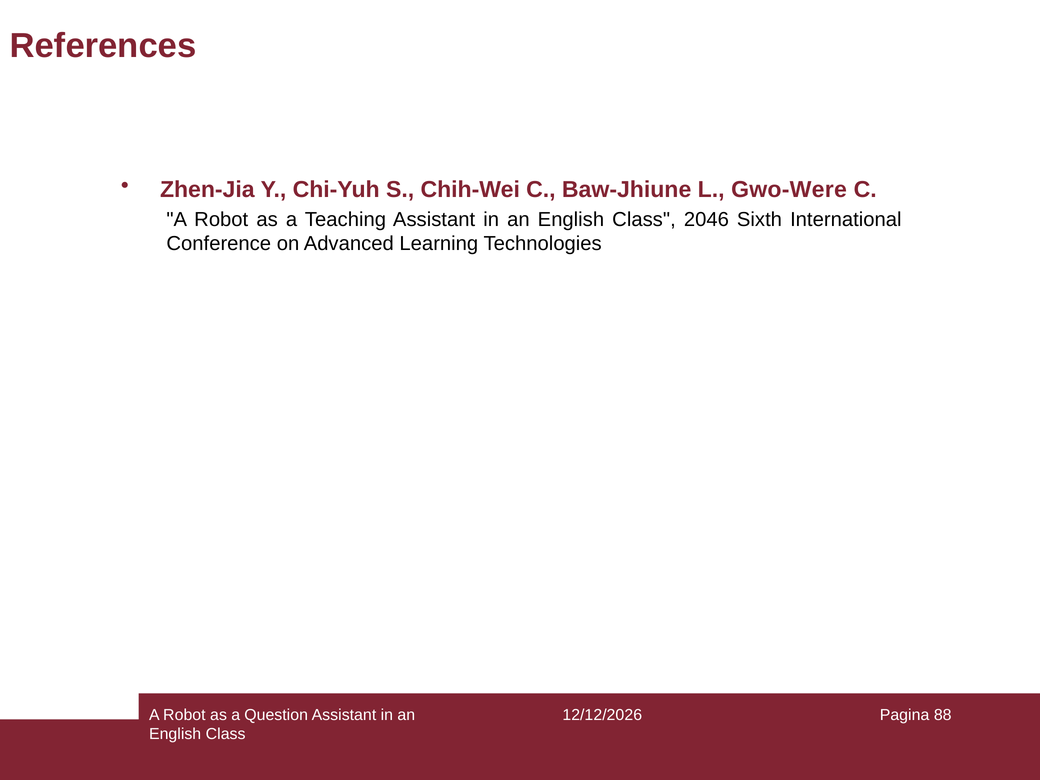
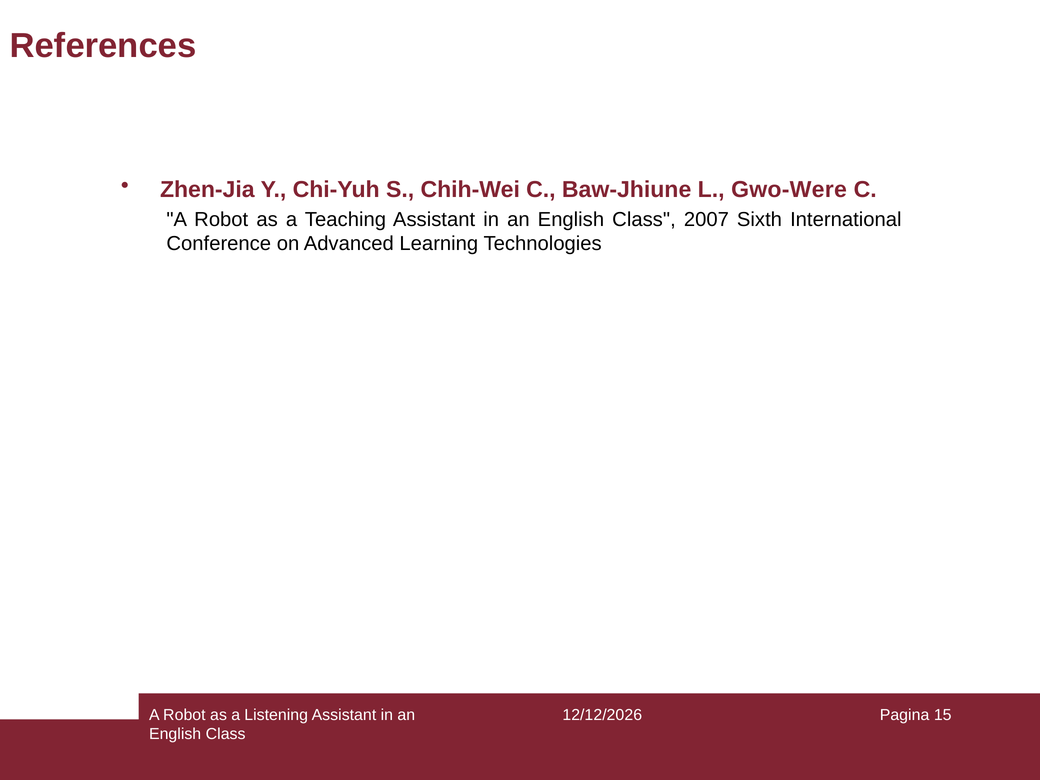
2046: 2046 -> 2007 (706, 219)
Question: Question -> Listening (276, 715)
88: 88 -> 15 (943, 715)
